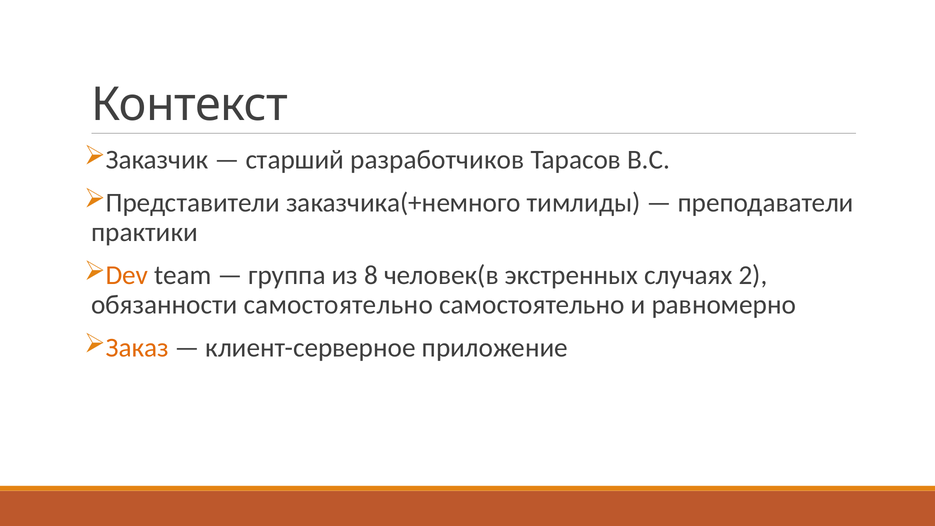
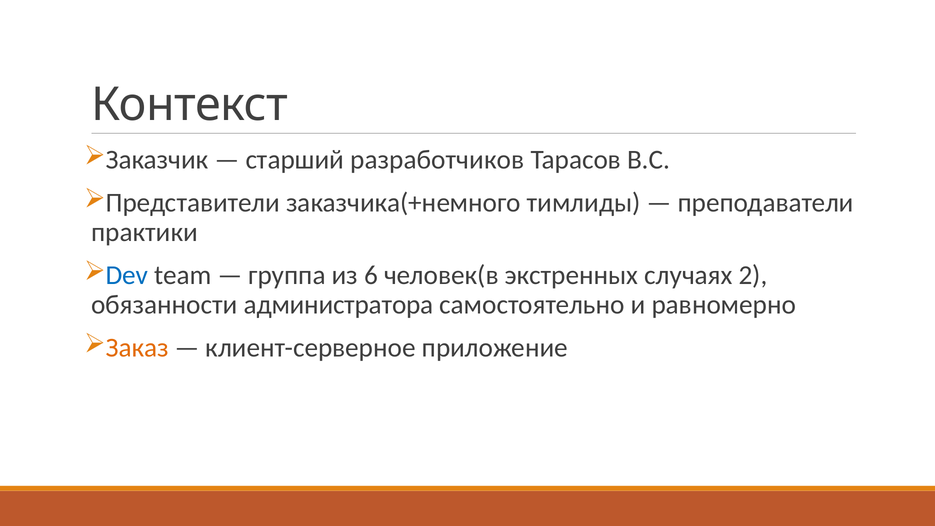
Dev colour: orange -> blue (127, 275)
8: 8 -> 6 (371, 275)
обязанности самостоятельно: самостоятельно -> администратора (339, 304)
